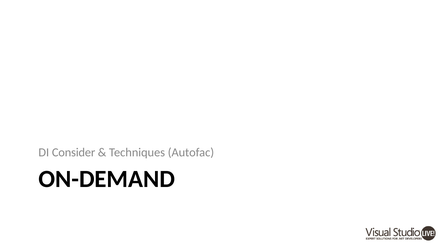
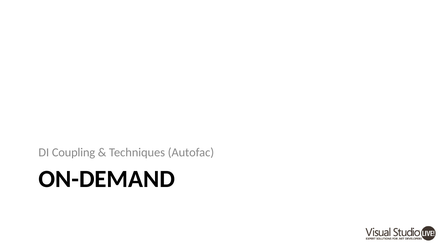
Consider: Consider -> Coupling (74, 153)
